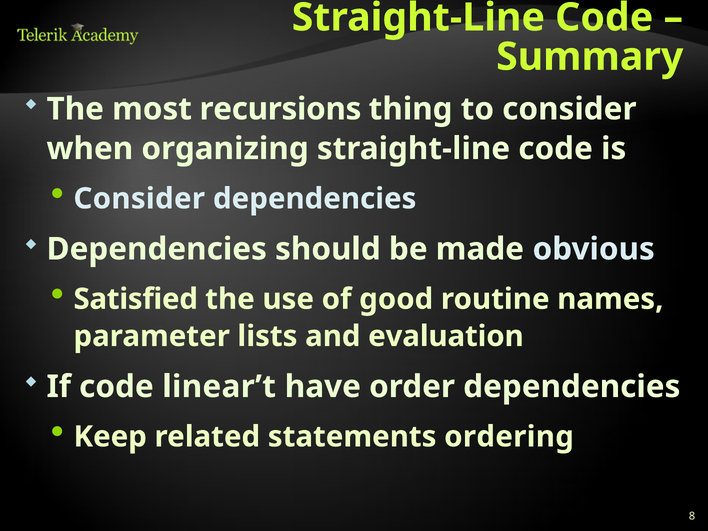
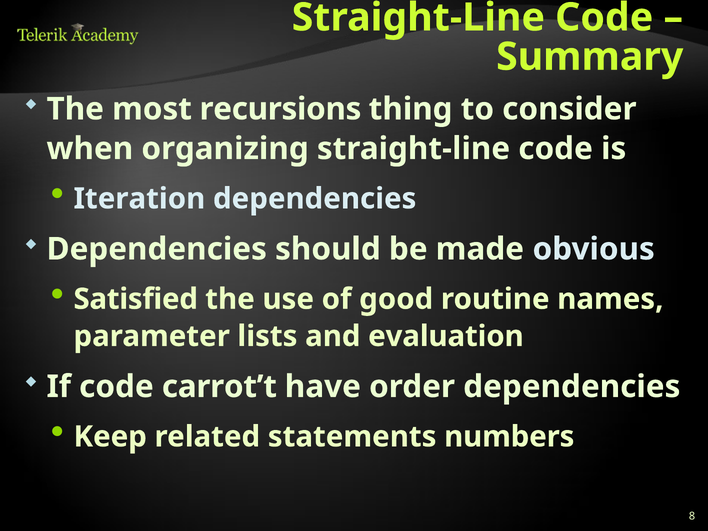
Consider: Consider -> Iteration (139, 199)
linear’t: linear’t -> carrot’t (219, 387)
ordering: ordering -> numbers (509, 437)
